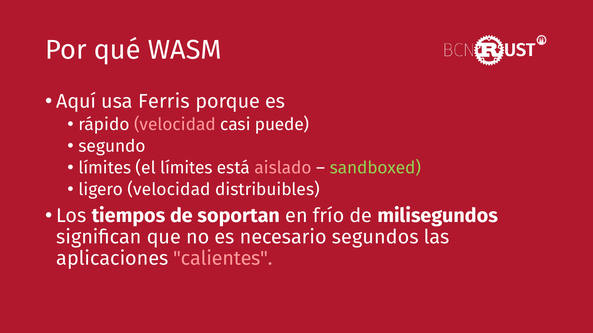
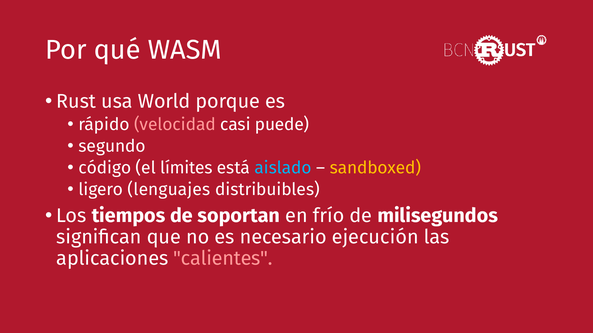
Aquí: Aquí -> Rust (76, 102)
Ferris: Ferris -> World (164, 102)
límites: límites -> código (105, 168)
aislado colour: pink -> light blue (283, 168)
sandboxed colour: light green -> yellow (375, 168)
ligero velocidad: velocidad -> lenguajes (169, 190)
segundos: segundos -> ejecución (375, 237)
